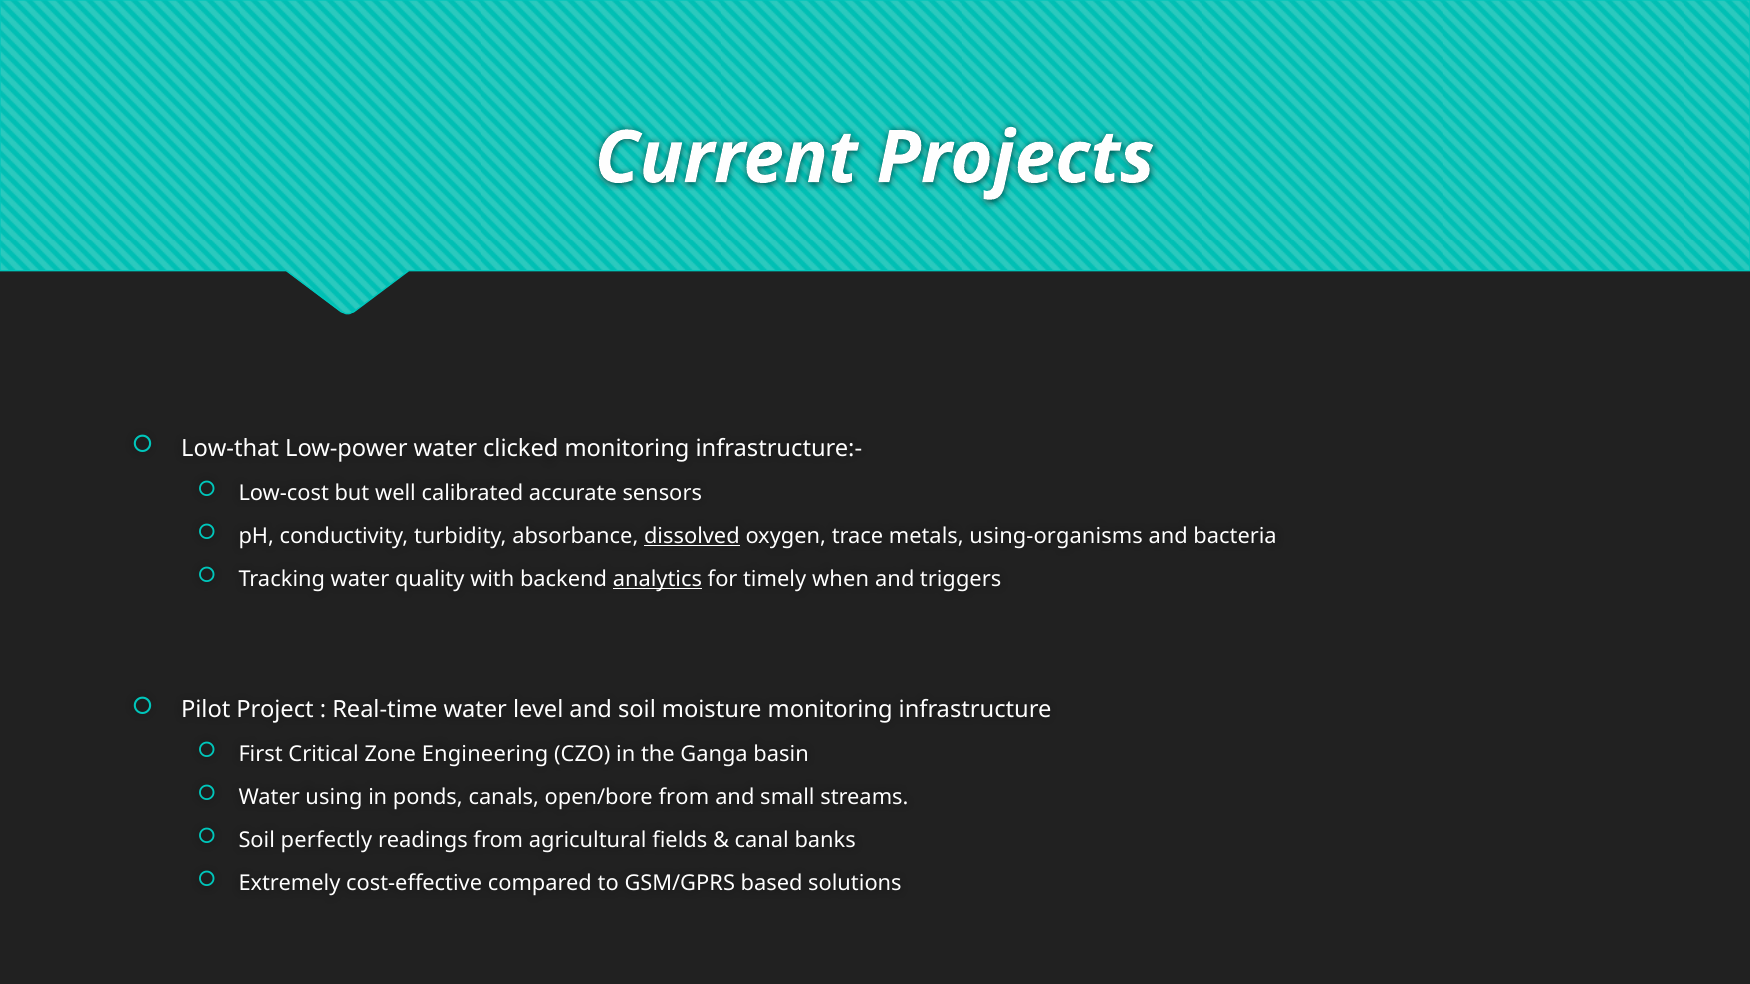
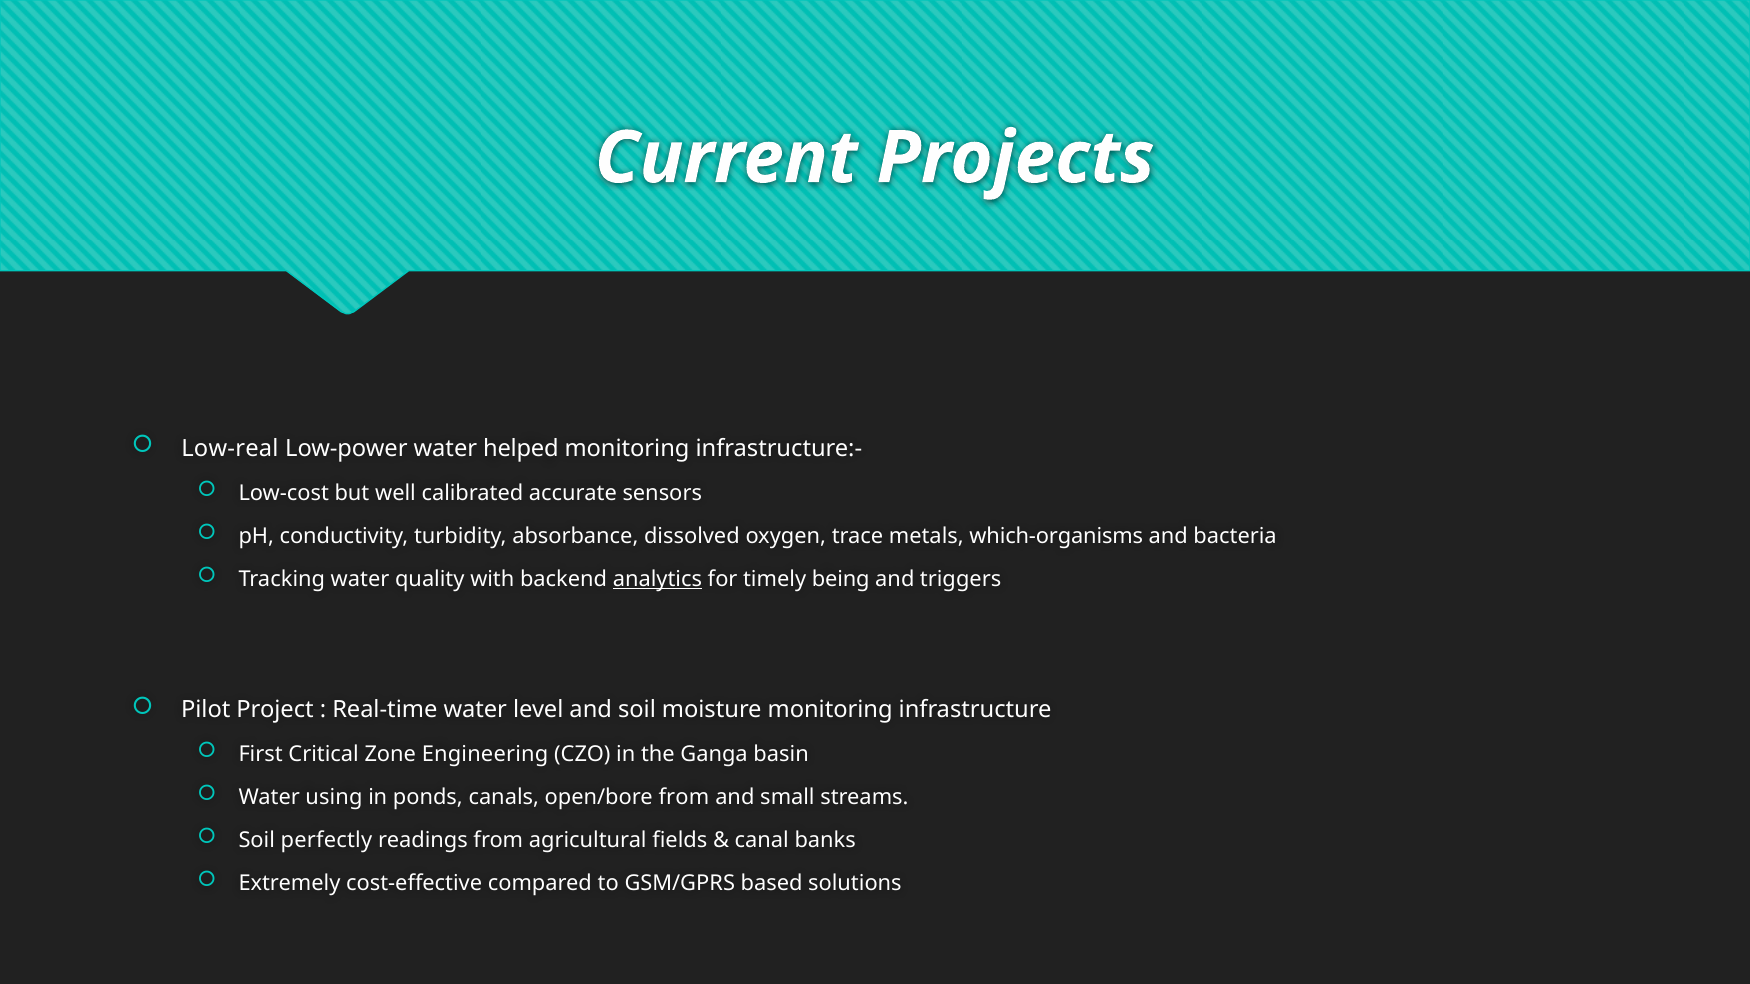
Low-that: Low-that -> Low-real (230, 449)
clicked: clicked -> helped (521, 449)
dissolved underline: present -> none (692, 536)
using-organisms: using-organisms -> which-organisms (1056, 536)
when: when -> being (841, 579)
